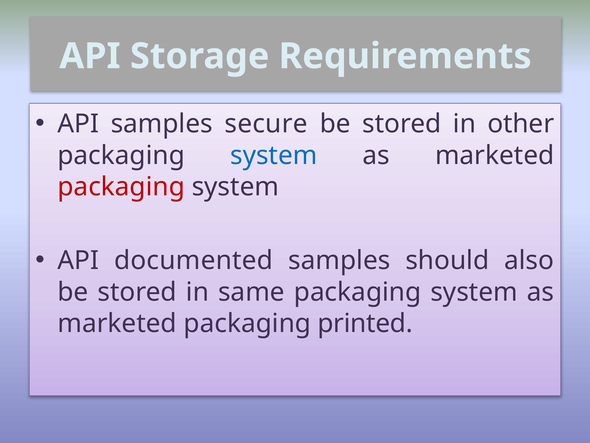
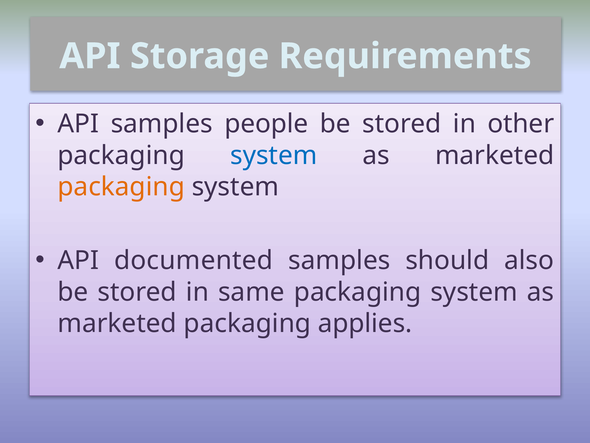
secure: secure -> people (266, 124)
packaging colour: red -> orange (121, 187)
printed: printed -> applies (365, 323)
